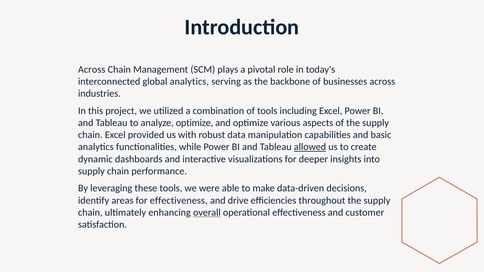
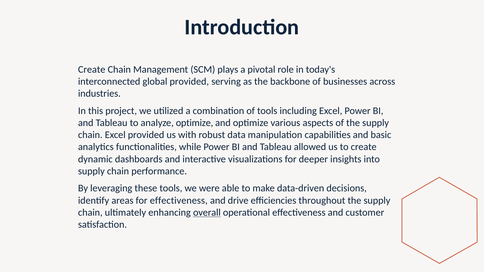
Across: Across -> Create (92, 69)
global analytics: analytics -> provided (189, 82)
allowed underline: present -> none (310, 147)
